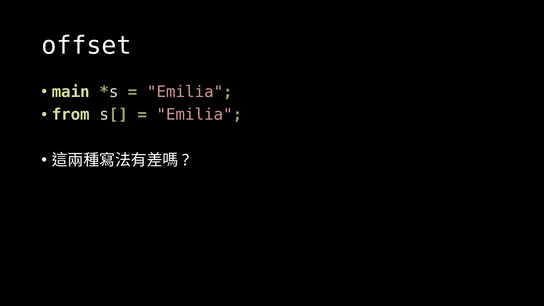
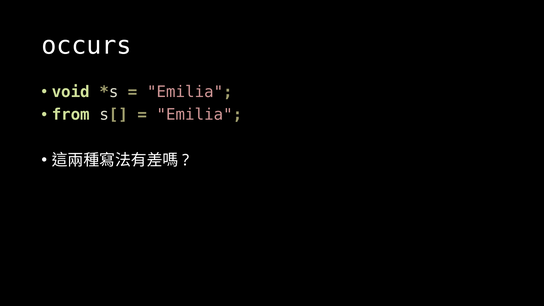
offset: offset -> occurs (86, 46)
main: main -> void (71, 92)
